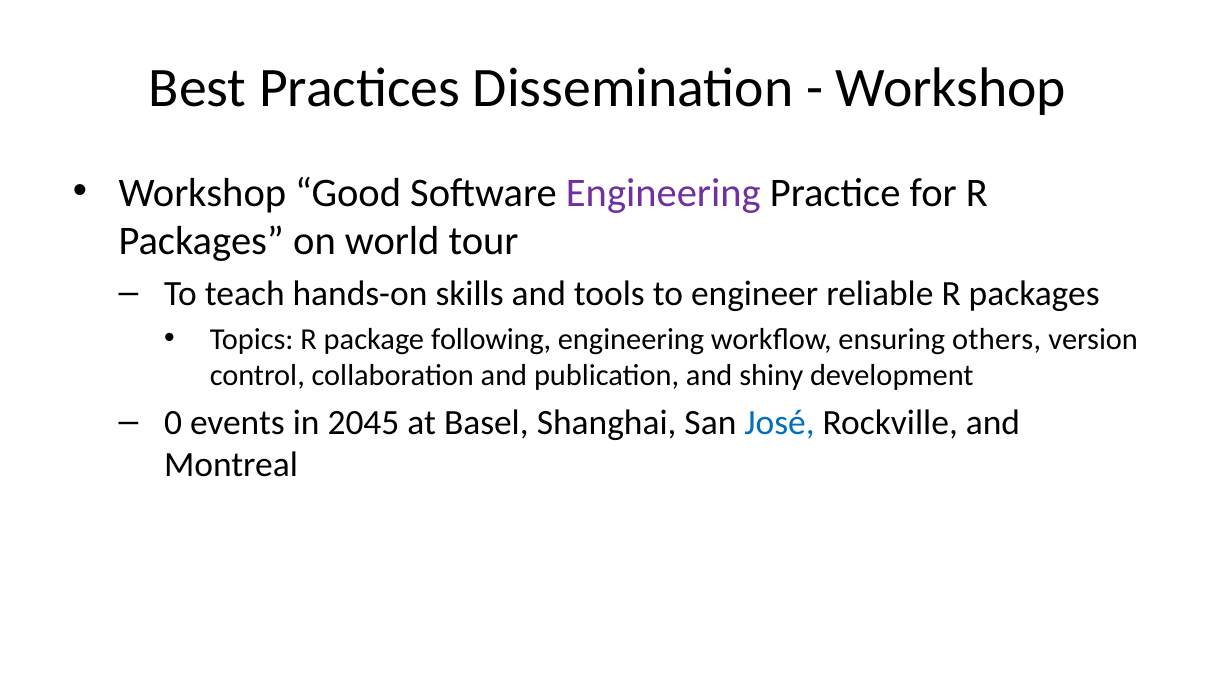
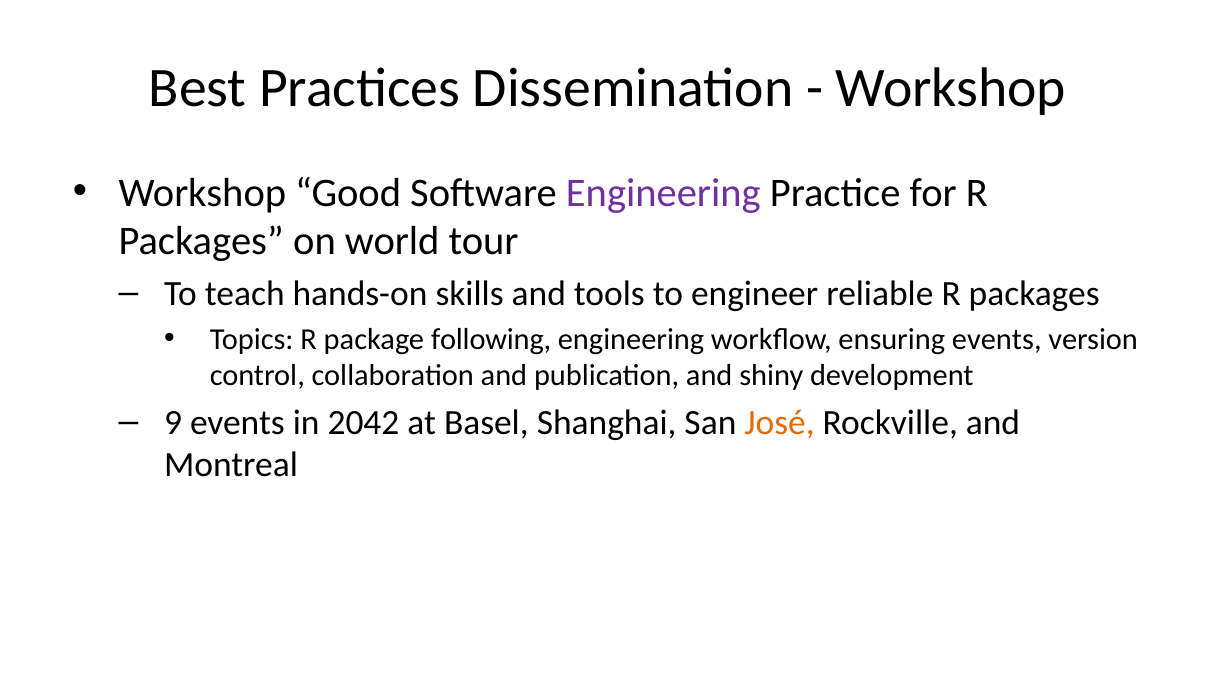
ensuring others: others -> events (997, 339)
0: 0 -> 9 (173, 423)
2045: 2045 -> 2042 (363, 423)
José colour: blue -> orange (780, 423)
